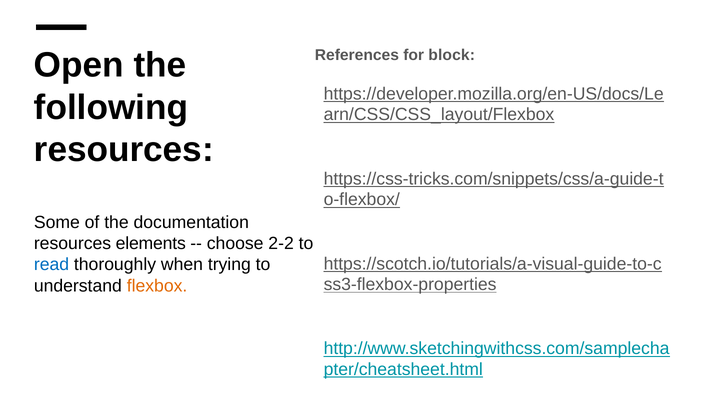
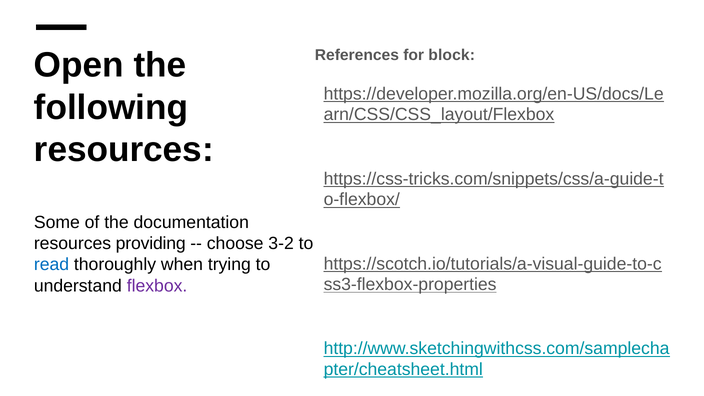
elements: elements -> providing (151, 244)
2-2: 2-2 -> 3-2 (281, 244)
flexbox colour: orange -> purple (157, 286)
